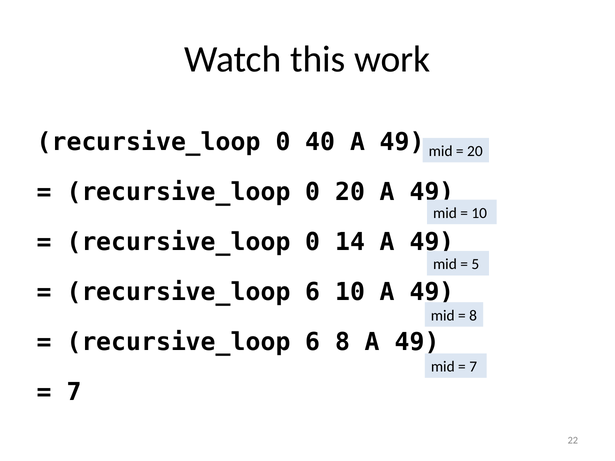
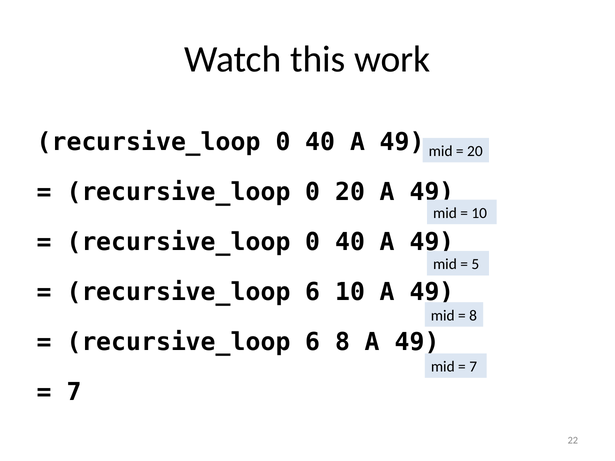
14: 14 -> 40 (350, 242)
